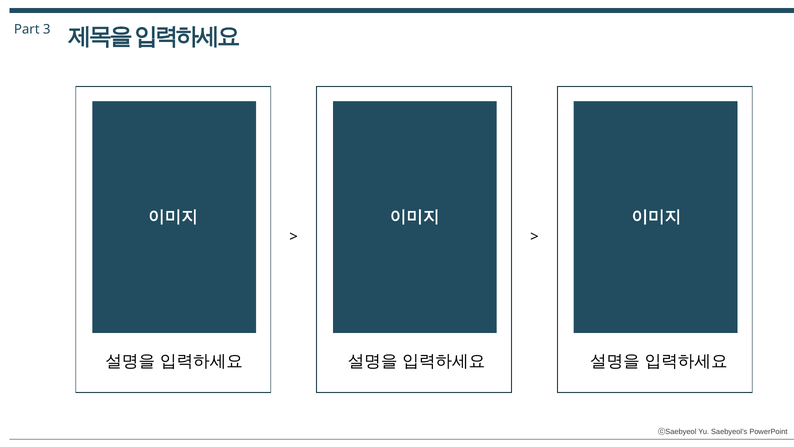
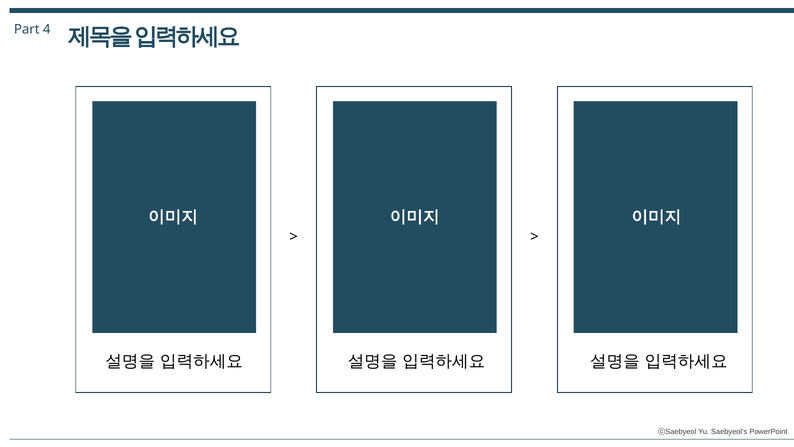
3: 3 -> 4 (47, 30)
